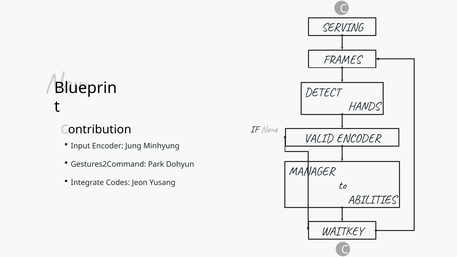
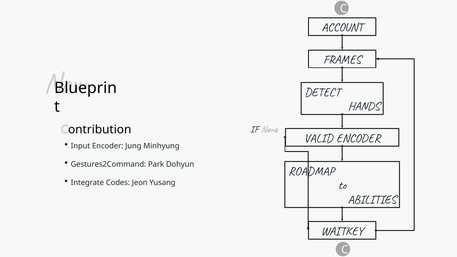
SERVING: SERVING -> ACCOUNT (342, 27)
MANAGER: MANAGER -> ROADMAP (311, 171)
